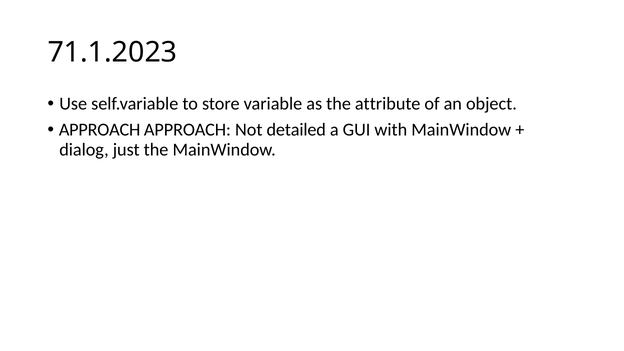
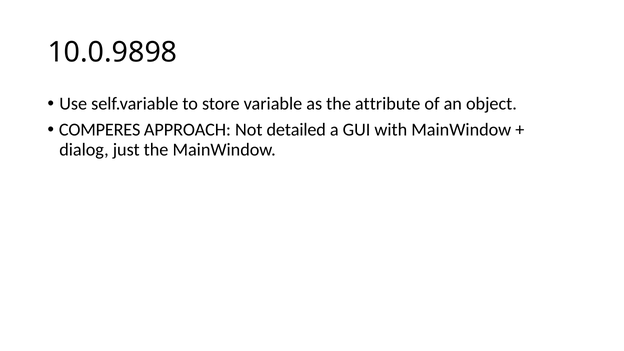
71.1.2023: 71.1.2023 -> 10.0.9898 (112, 52)
APPROACH: APPROACH -> COMPERES (100, 130)
